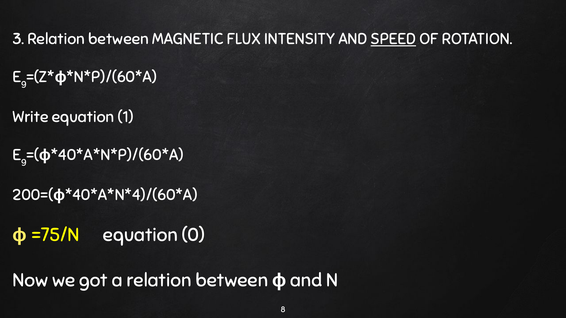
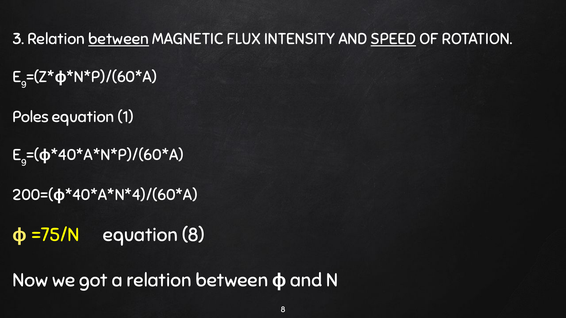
between underline: none -> present (119, 39)
Write: Write -> Poles (31, 117)
equation 0: 0 -> 8 (193, 235)
